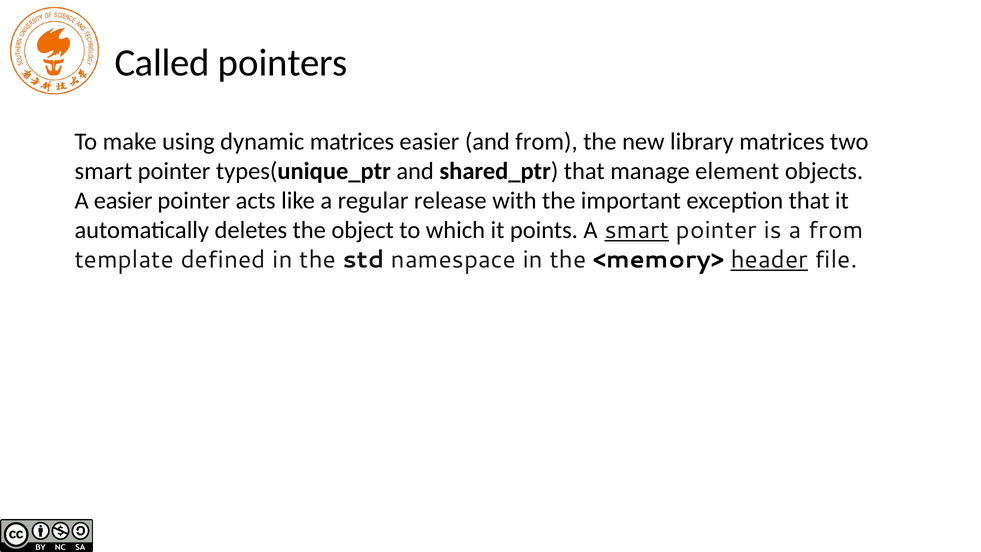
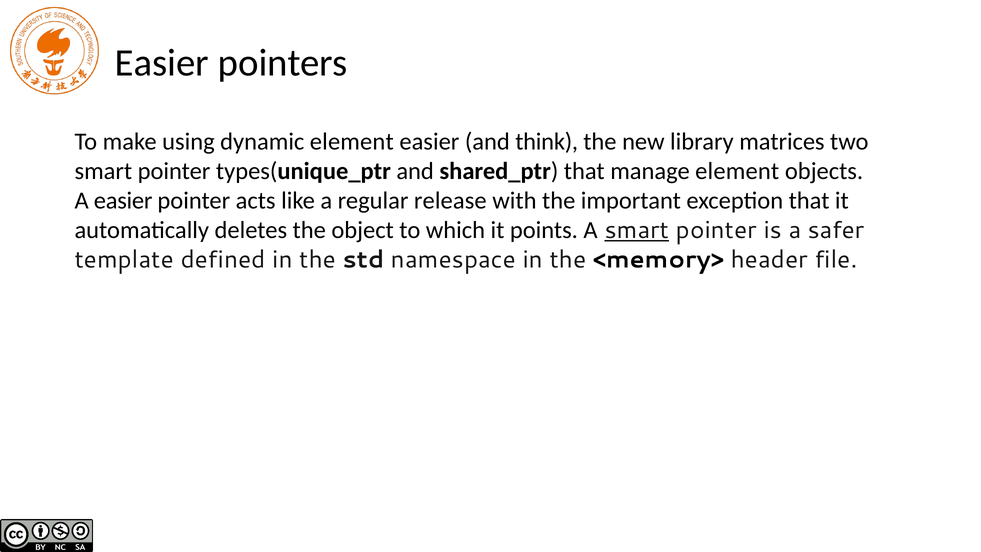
Called: Called -> Easier (162, 63)
dynamic matrices: matrices -> element (352, 142)
and from: from -> think (547, 142)
a from: from -> safer (836, 230)
header underline: present -> none (769, 259)
